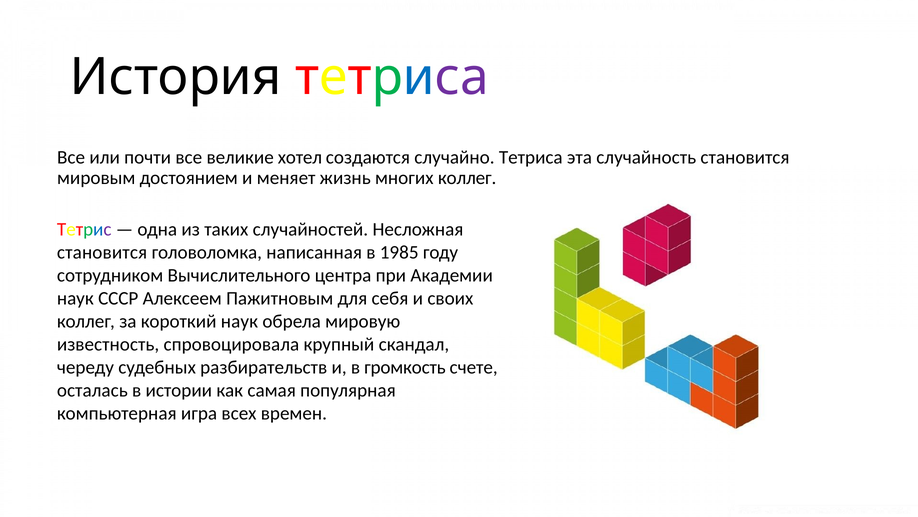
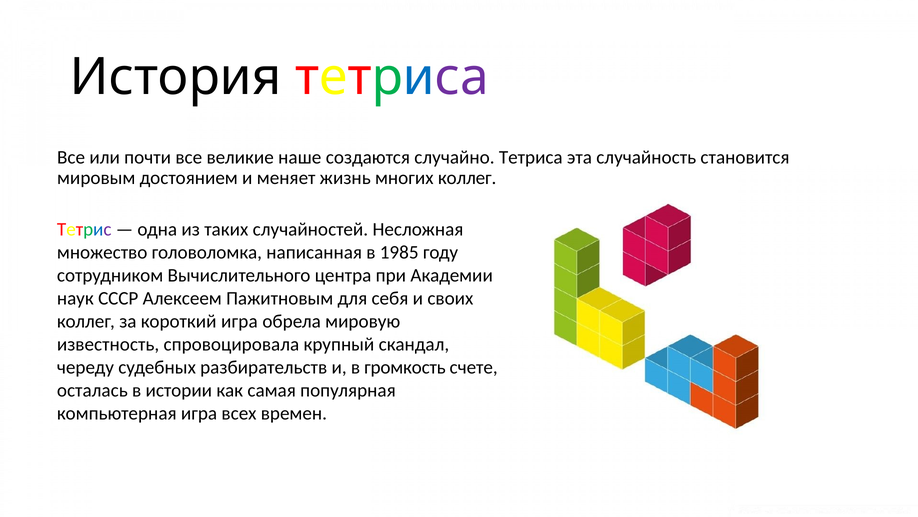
хотел: хотел -> наше (300, 157)
становится: становится -> множество (102, 252)
короткий наук: наук -> игра (239, 321)
